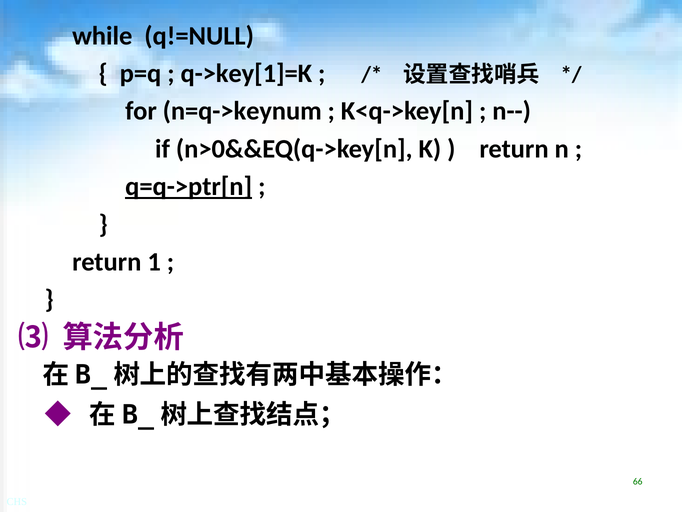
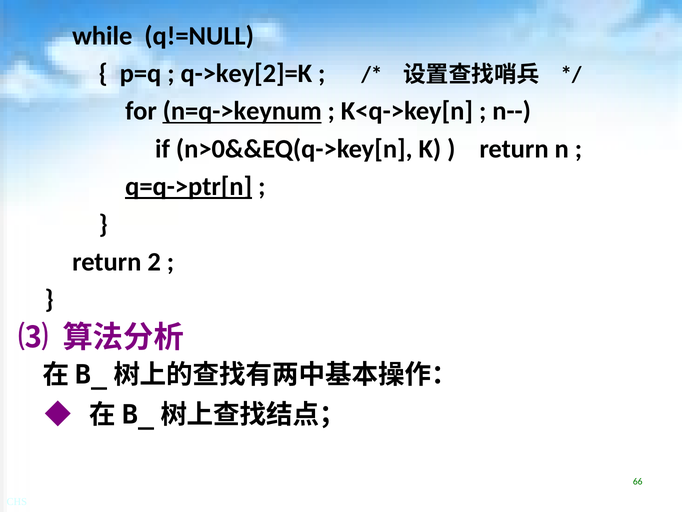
q->key[1]=K: q->key[1]=K -> q->key[2]=K (246, 73)
n=q->keynum underline: none -> present (242, 111)
1: 1 -> 2 (154, 262)
